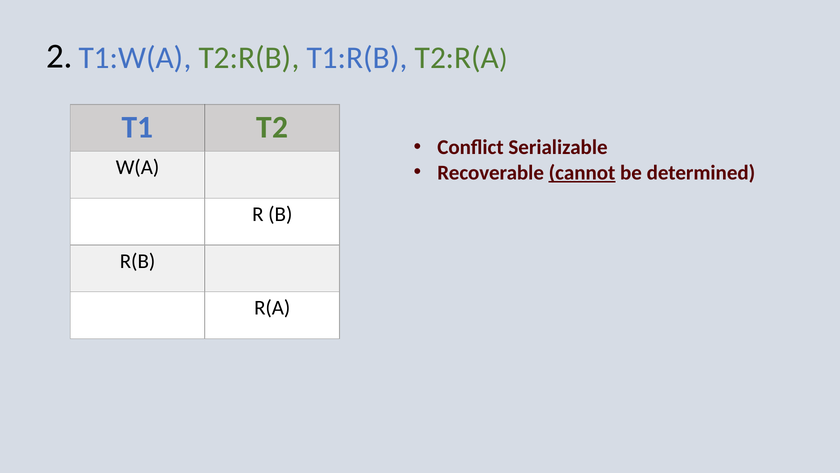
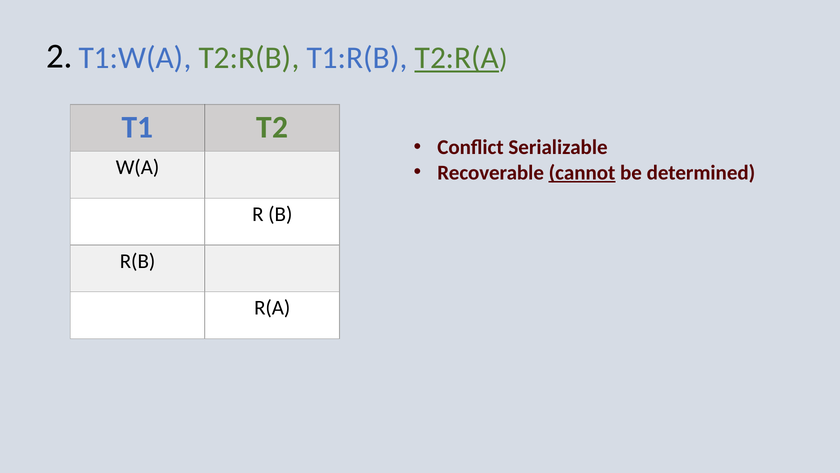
T2:R(A underline: none -> present (457, 58)
